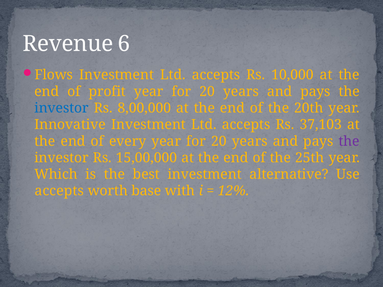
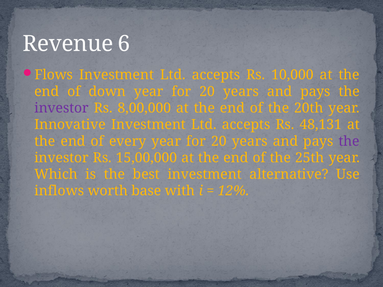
profit: profit -> down (107, 92)
investor colour: blue -> purple (62, 108)
37,103: 37,103 -> 48,131 (321, 125)
accepts: accepts -> inflows (59, 191)
